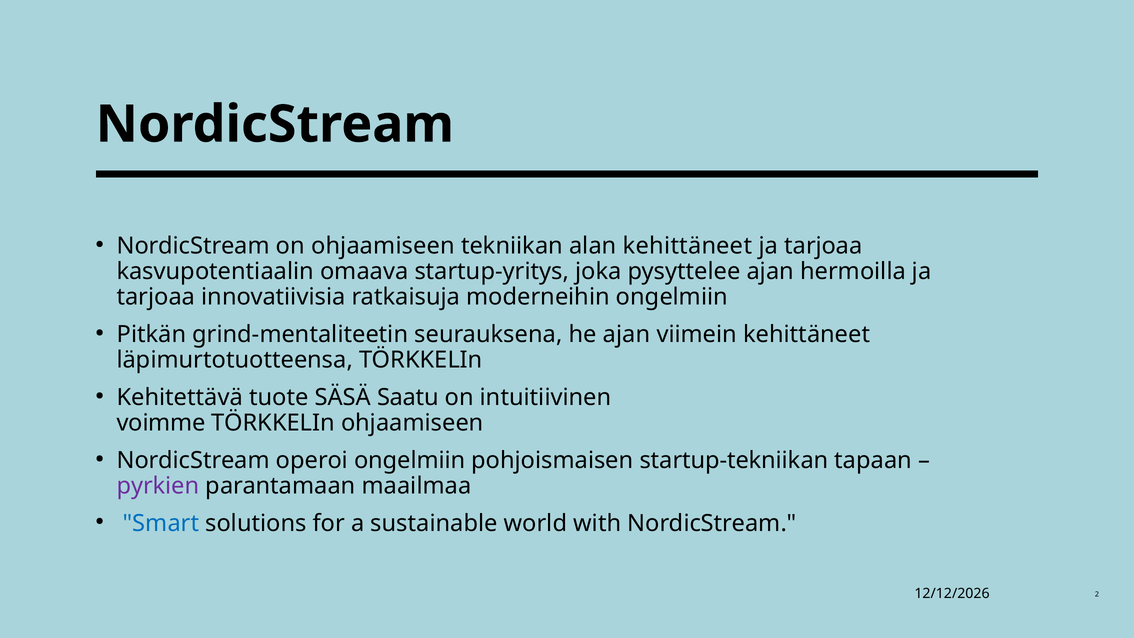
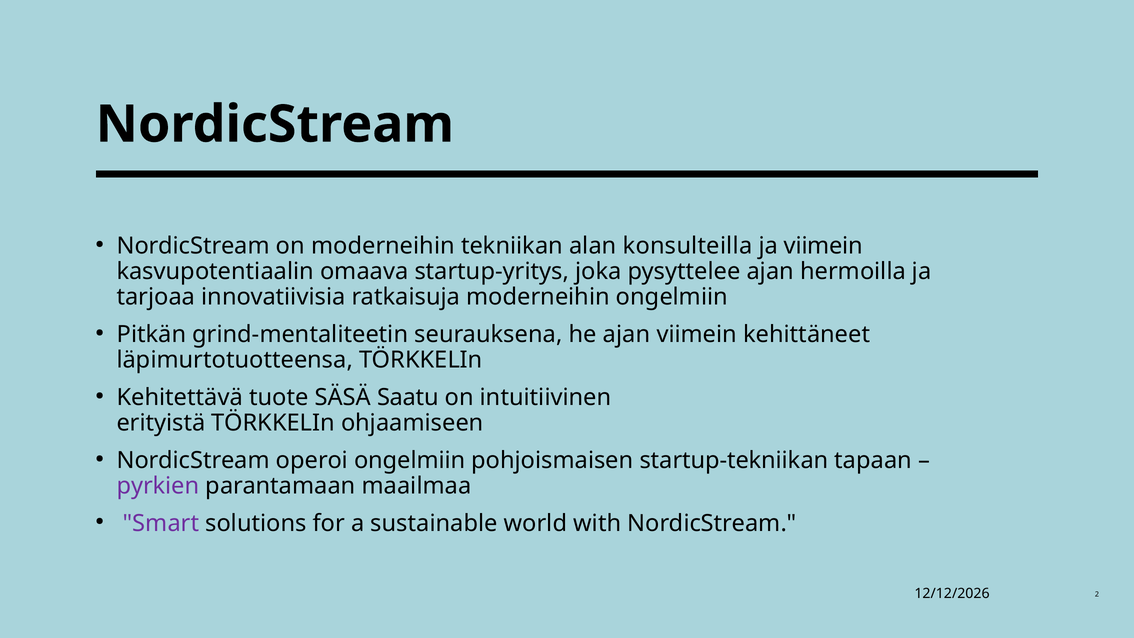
on ohjaamiseen: ohjaamiseen -> moderneihin (383, 246)
alan kehittäneet: kehittäneet -> konsulteilla (688, 246)
tarjoaa: tarjoaa -> viimein (823, 246)
voimme: voimme -> erityistä (161, 423)
Smart colour: blue -> purple (161, 523)
